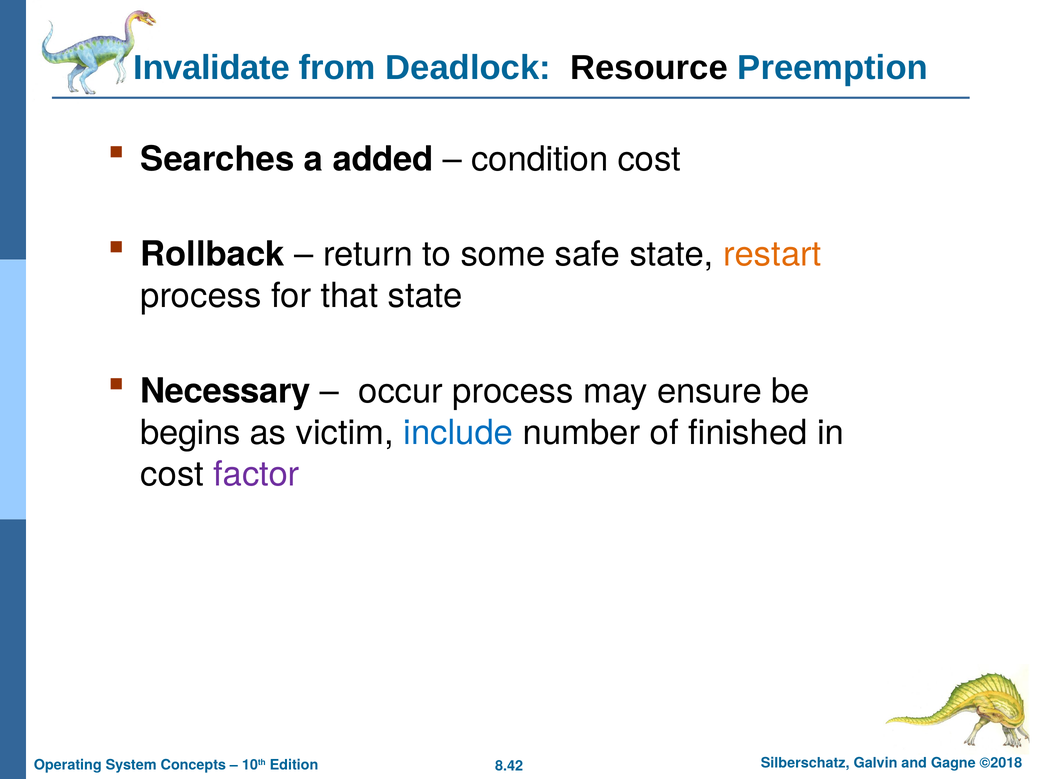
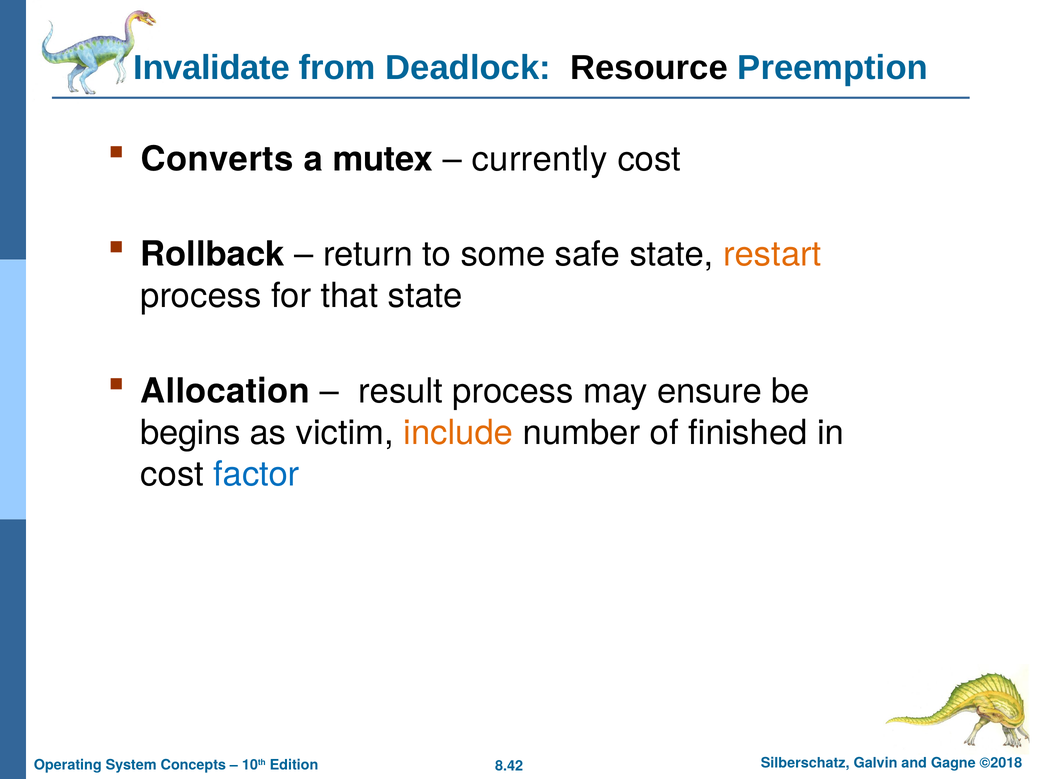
Searches: Searches -> Converts (217, 159)
added: added -> mutex (383, 159)
condition: condition -> currently (540, 159)
Necessary: Necessary -> Allocation (225, 391)
occur: occur -> result (401, 391)
include colour: blue -> orange (458, 433)
factor colour: purple -> blue (256, 474)
